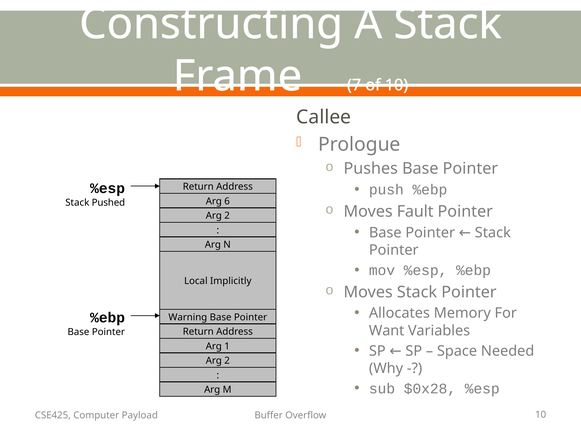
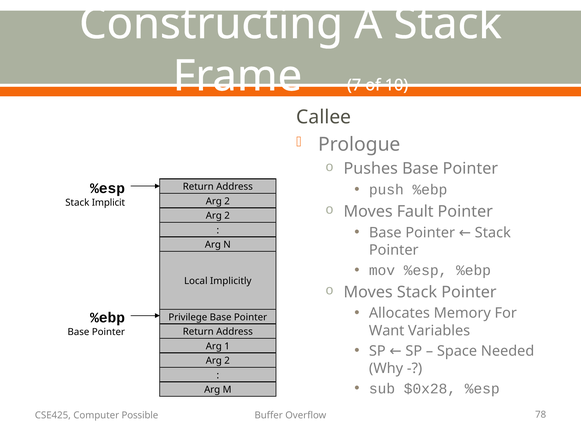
6: 6 -> 2 (227, 202)
Pushed: Pushed -> Implicit (108, 203)
Warning: Warning -> Privilege (188, 318)
Payload: Payload -> Possible (140, 416)
Overflow 10: 10 -> 78 (541, 415)
